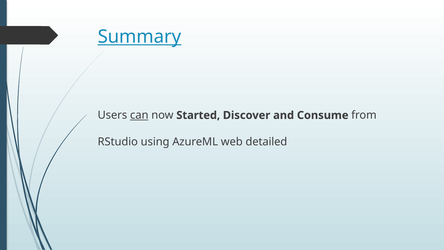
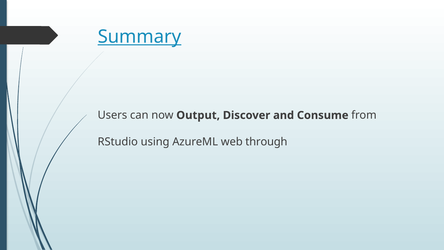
can underline: present -> none (139, 115)
Started: Started -> Output (198, 115)
detailed: detailed -> through (266, 142)
